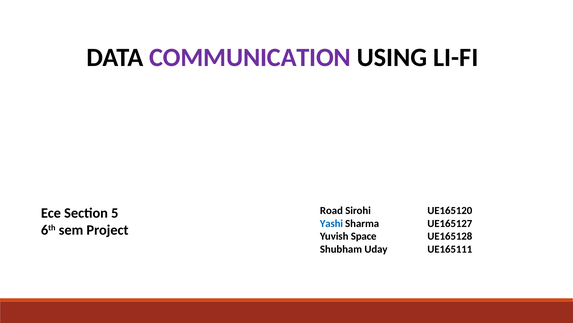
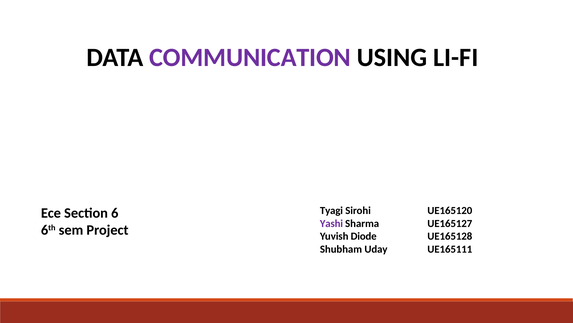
Road: Road -> Tyagi (331, 210)
5: 5 -> 6 (115, 213)
Yashi colour: blue -> purple (331, 223)
Space: Space -> Diode (364, 236)
